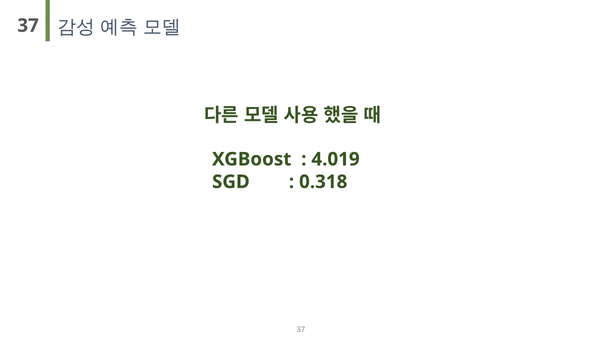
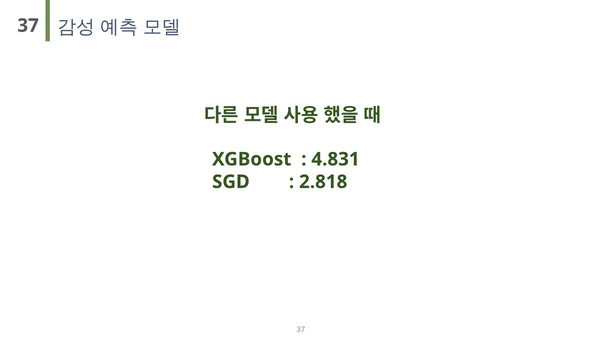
4.019: 4.019 -> 4.831 (336, 159)
0.318: 0.318 -> 2.818 (323, 182)
